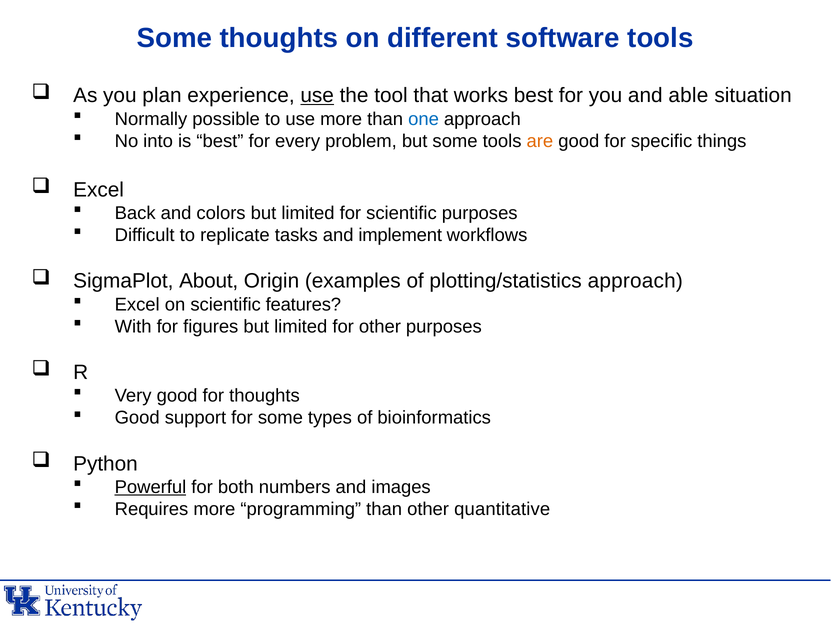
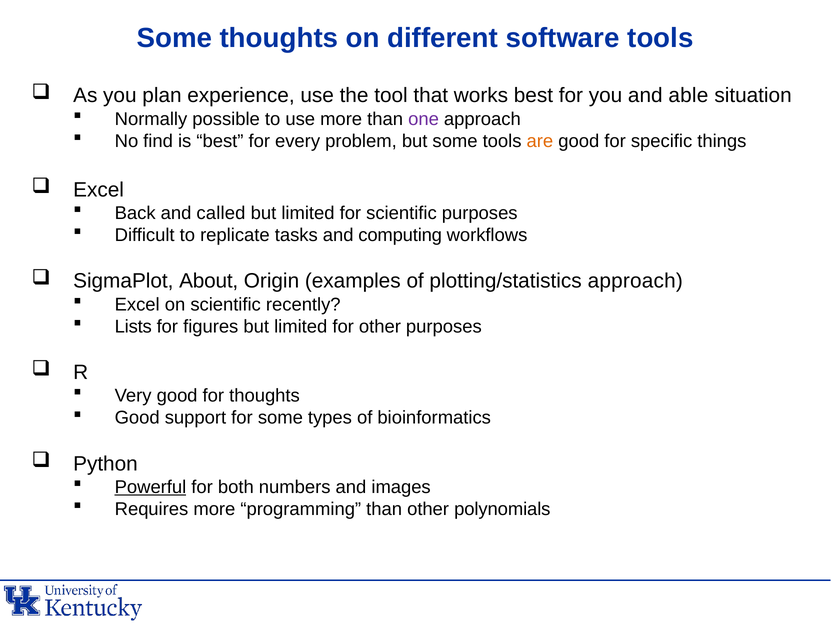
use underline: present -> none (317, 96)
one colour: blue -> purple (424, 119)
into: into -> find (158, 141)
colors: colors -> called (221, 213)
implement: implement -> computing (400, 235)
features: features -> recently (303, 305)
With: With -> Lists (133, 327)
quantitative: quantitative -> polynomials (502, 509)
